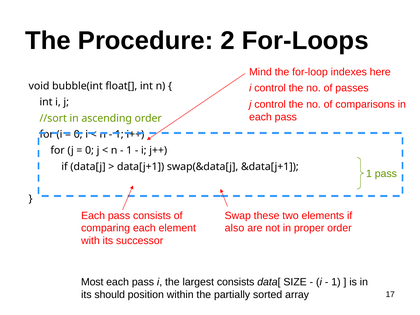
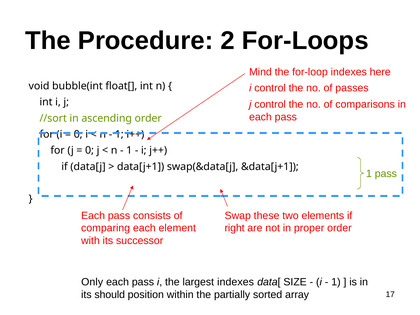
also: also -> right (235, 228)
Most: Most -> Only (92, 282)
largest consists: consists -> indexes (236, 282)
